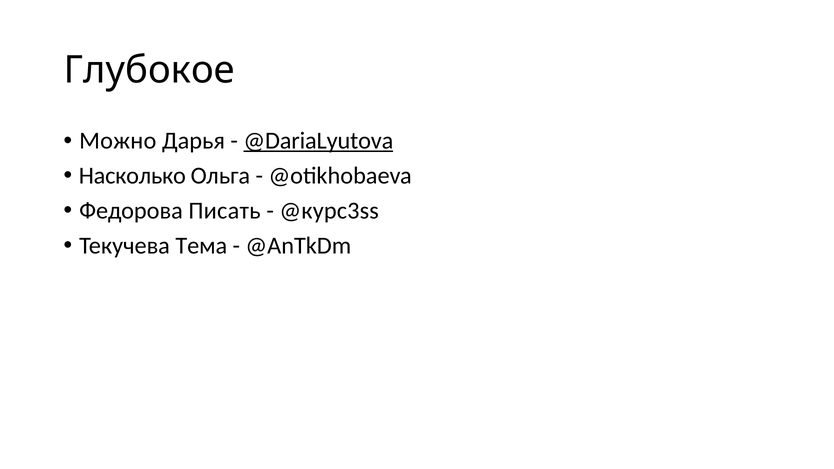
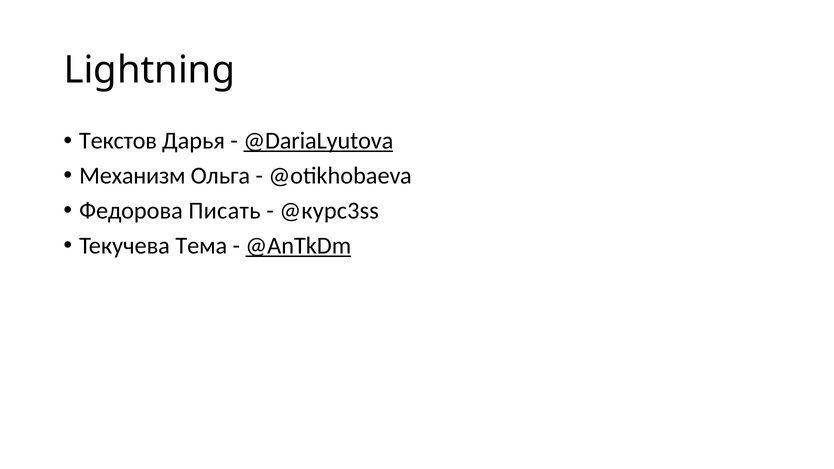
Глубокое: Глубокое -> Lightning (149, 70)
Можно: Можно -> Текстов (118, 141)
Насколько: Насколько -> Механизм (132, 176)
@AnTkDm underline: none -> present (298, 246)
